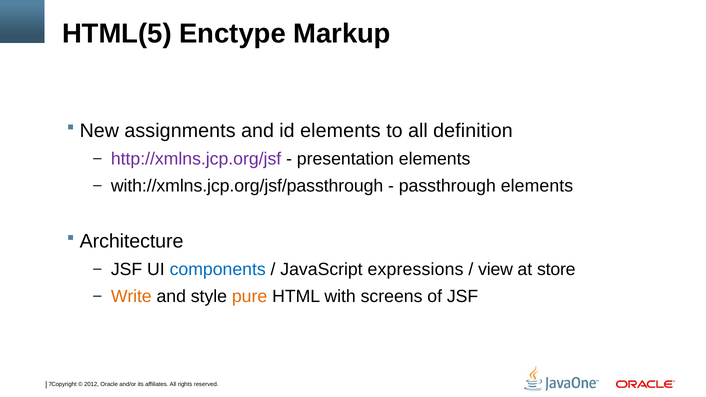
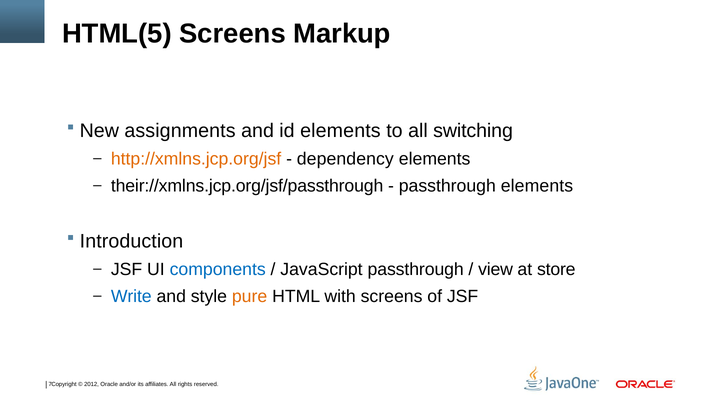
HTML(5 Enctype: Enctype -> Screens (232, 34)
definition: definition -> switching (473, 131)
http://xmlns.jcp.org/jsf colour: purple -> orange (196, 159)
presentation: presentation -> dependency (345, 159)
with://xmlns.jcp.org/jsf/passthrough: with://xmlns.jcp.org/jsf/passthrough -> their://xmlns.jcp.org/jsf/passthrough (247, 186)
Architecture: Architecture -> Introduction (131, 241)
JavaScript expressions: expressions -> passthrough (416, 269)
Write colour: orange -> blue (131, 297)
